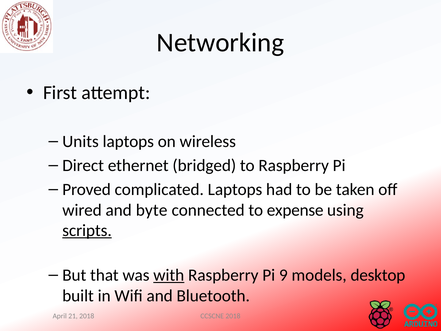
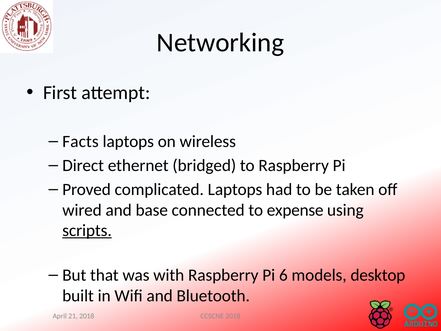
Units: Units -> Facts (80, 141)
byte: byte -> base (152, 210)
with underline: present -> none (169, 275)
9: 9 -> 6 (283, 275)
